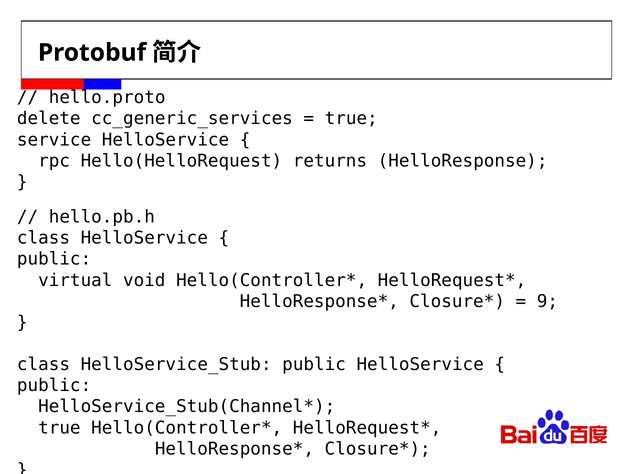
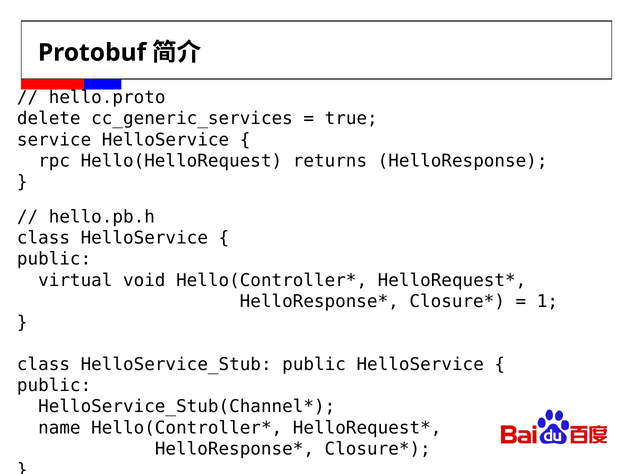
9: 9 -> 1 (547, 302)
true: true -> name (59, 428)
